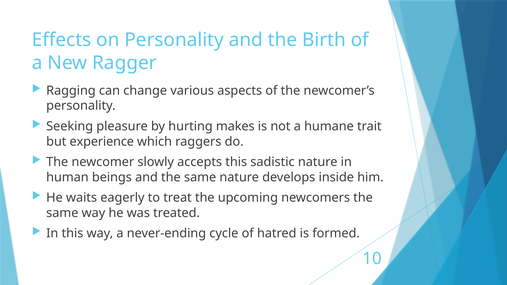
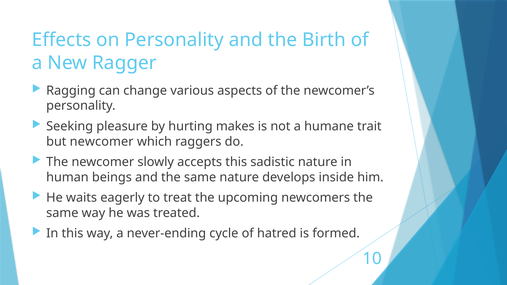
but experience: experience -> newcomer (102, 142)
